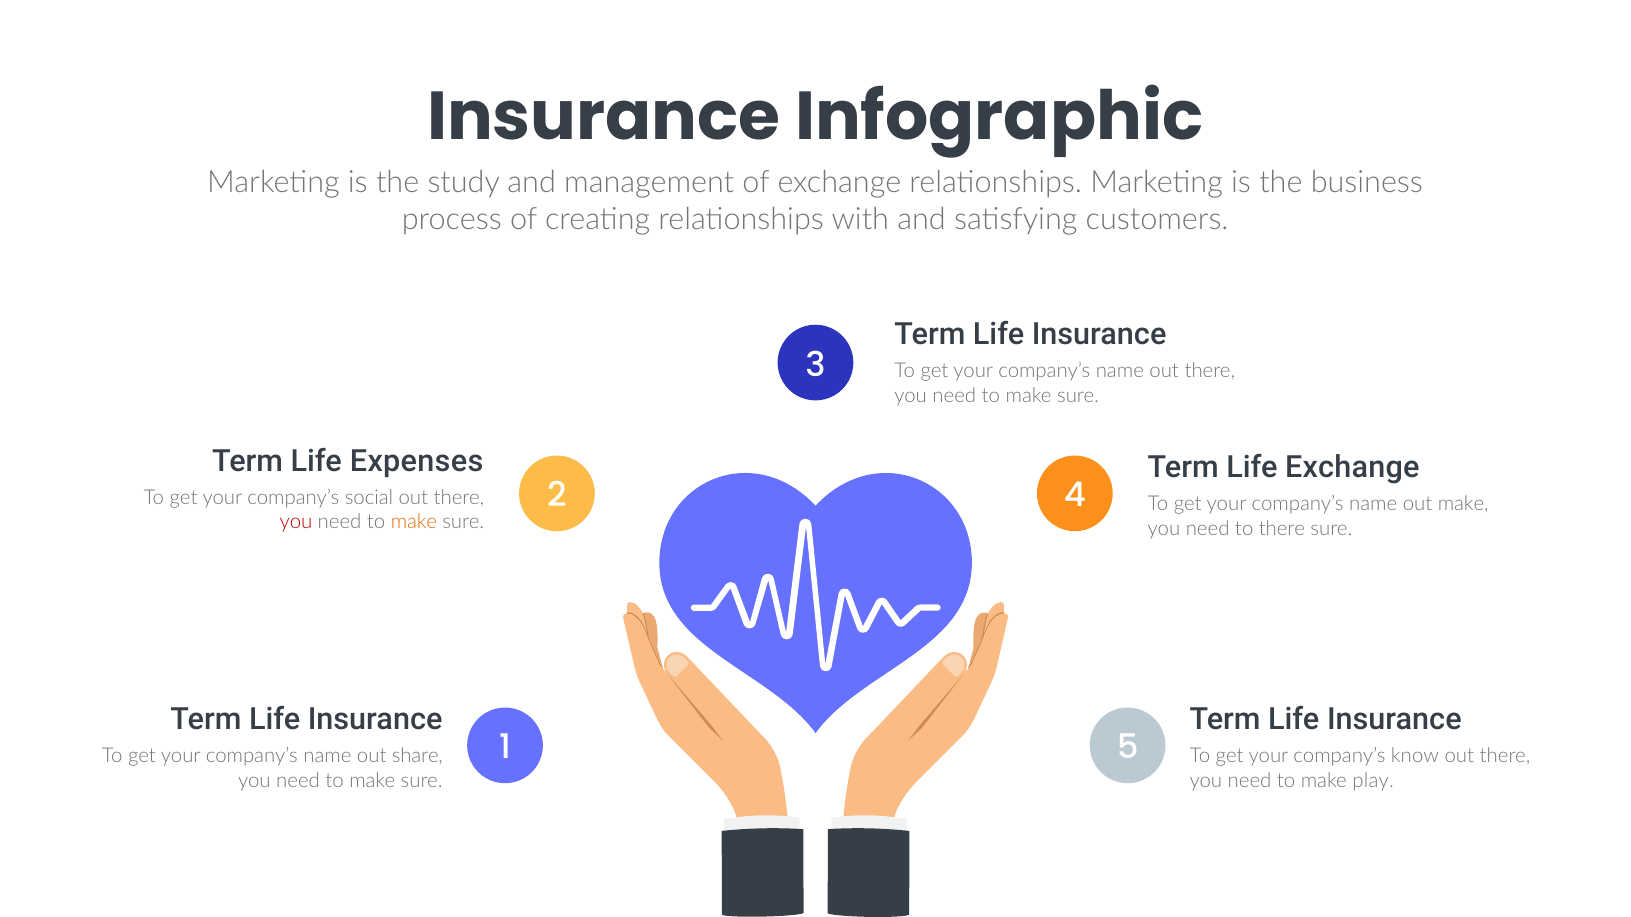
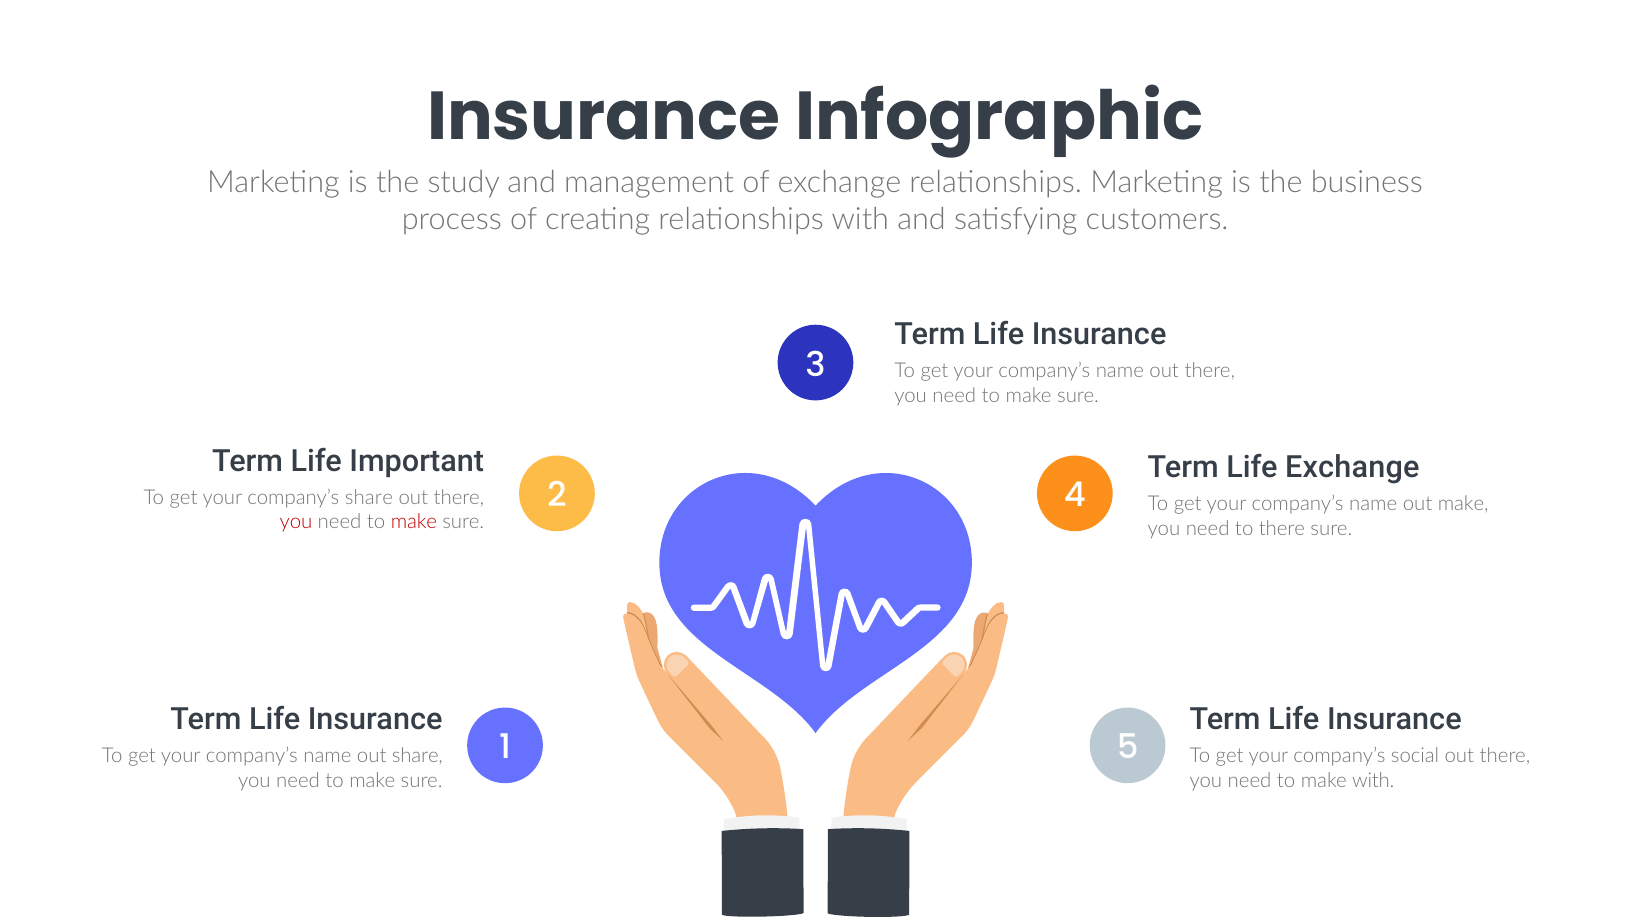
Expenses: Expenses -> Important (417, 461)
company’s social: social -> share (369, 498)
make colour: orange -> red (414, 523)
know: know -> social (1415, 757)
make play: play -> with (1373, 781)
